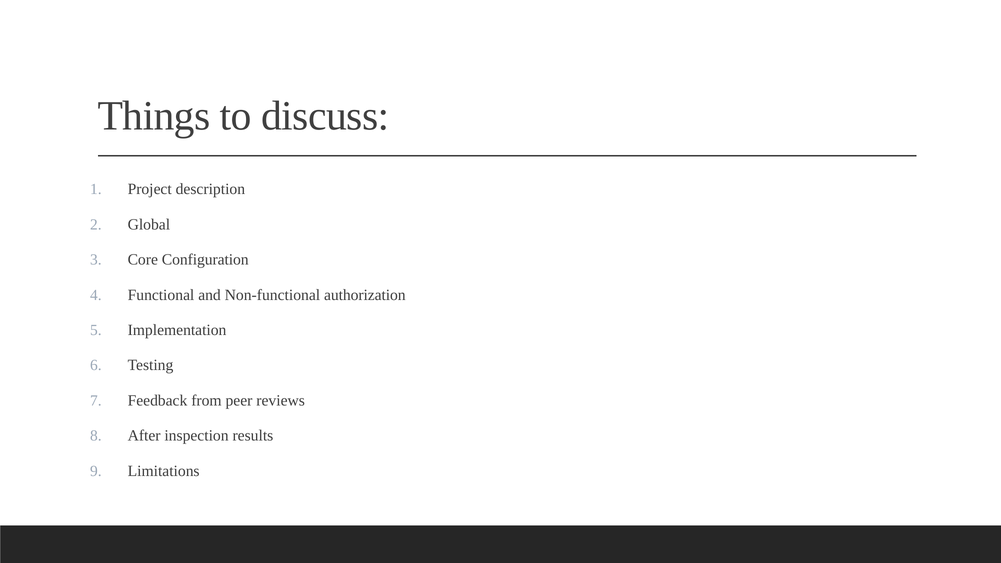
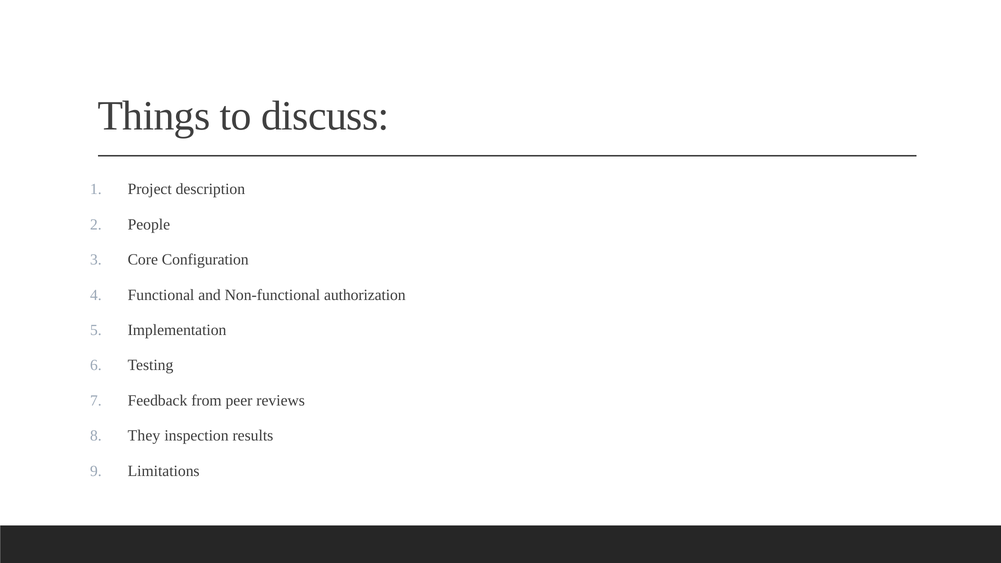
Global: Global -> People (149, 224)
After: After -> They (144, 436)
